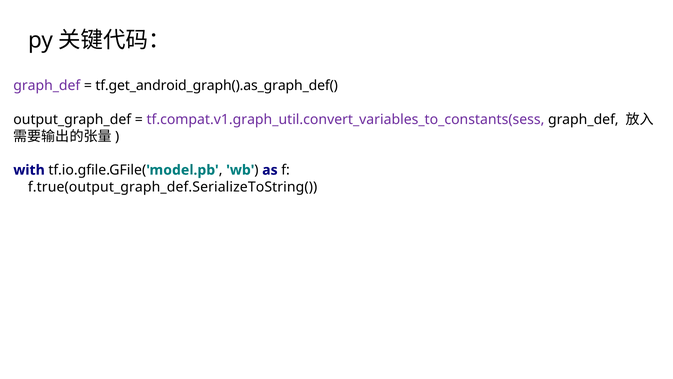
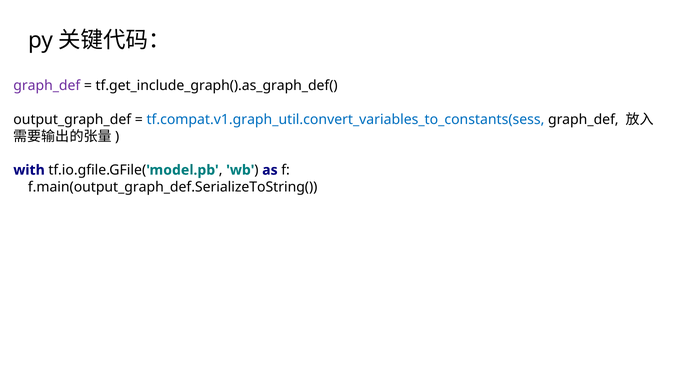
tf.get_android_graph().as_graph_def(: tf.get_android_graph().as_graph_def( -> tf.get_include_graph().as_graph_def( (217, 86)
tf.compat.v1.graph_util.convert_variables_to_constants(sess colour: purple -> blue (345, 119)
f.true(output_graph_def.SerializeToString(: f.true(output_graph_def.SerializeToString( -> f.main(output_graph_def.SerializeToString( (173, 187)
